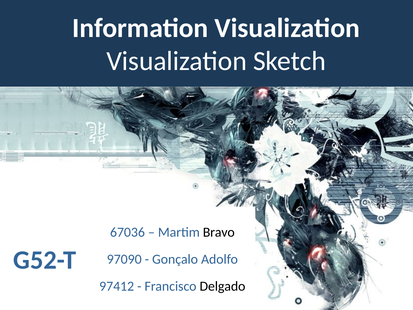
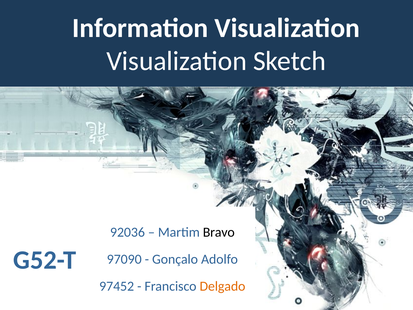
67036: 67036 -> 92036 (127, 232)
97412: 97412 -> 97452 (117, 286)
Delgado colour: black -> orange (223, 286)
